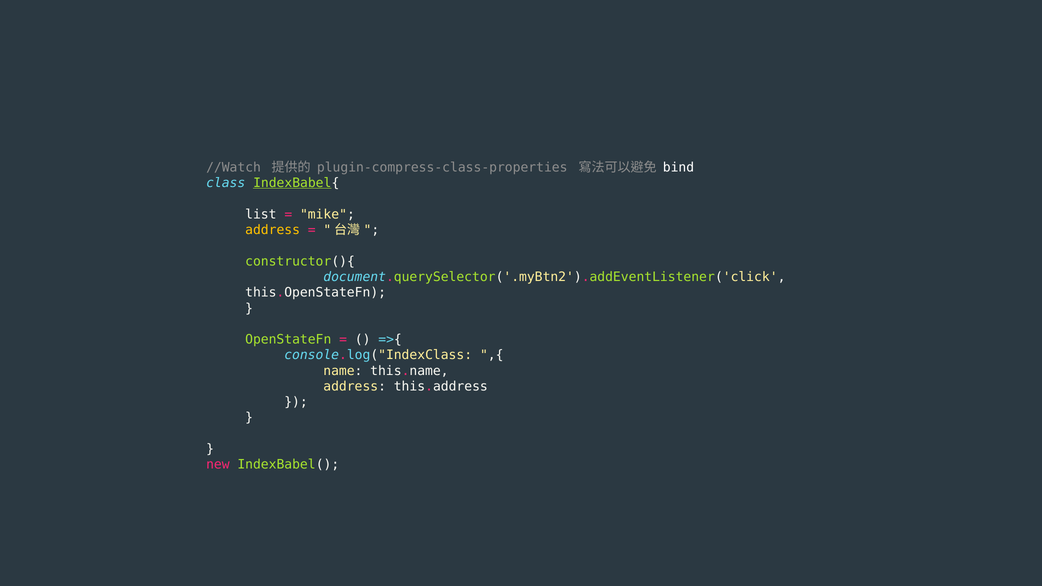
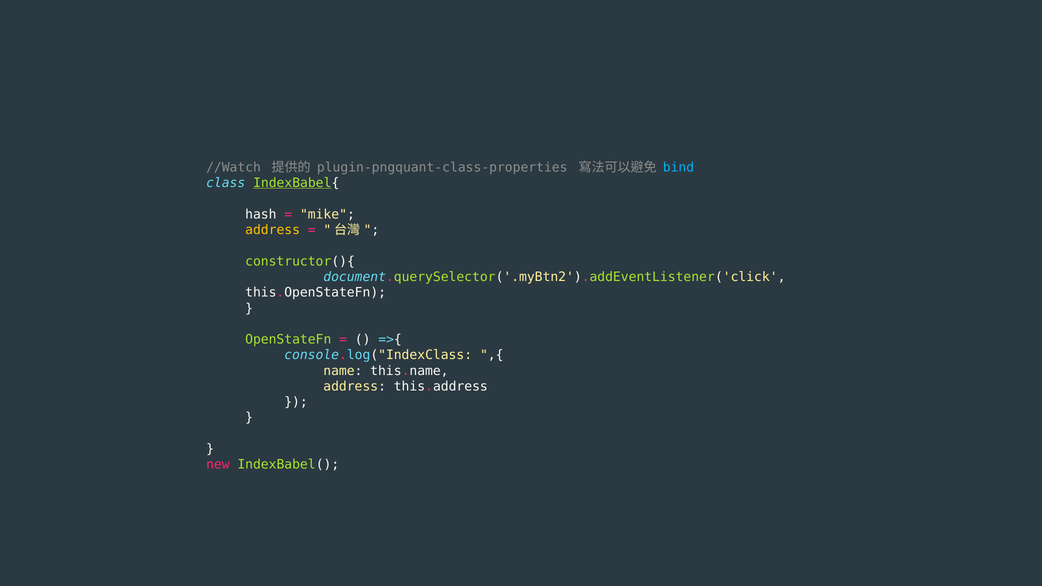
plugin-compress-class-properties: plugin-compress-class-properties -> plugin-pngquant-class-properties (442, 168)
bind colour: white -> light blue (678, 168)
list: list -> hash (261, 214)
